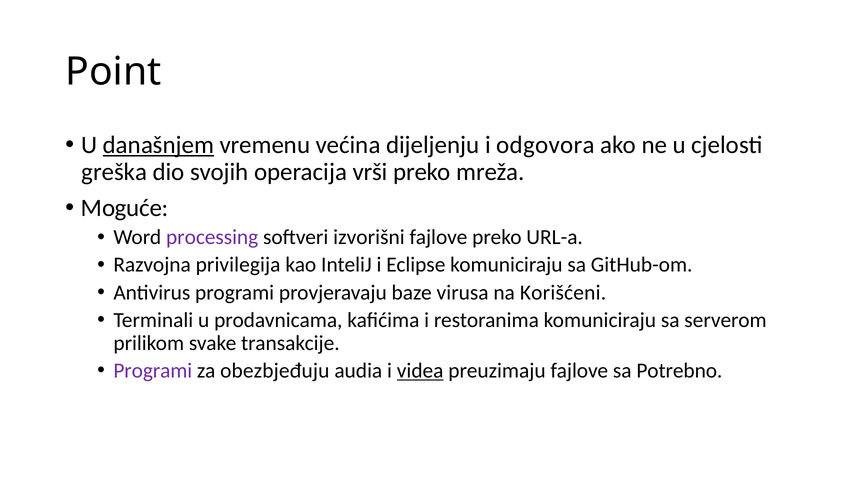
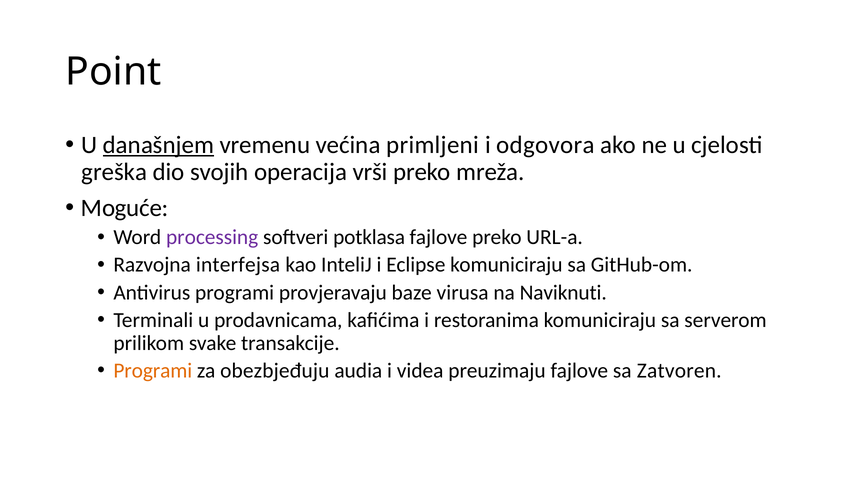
dijeljenju: dijeljenju -> primljeni (433, 145)
izvorišni: izvorišni -> potklasa (369, 237)
privilegija: privilegija -> interfejsa (238, 265)
Korišćeni: Korišćeni -> Naviknuti (563, 292)
Programi colour: purple -> orange (153, 370)
videa underline: present -> none (420, 370)
Potrebno: Potrebno -> Zatvoren (679, 370)
